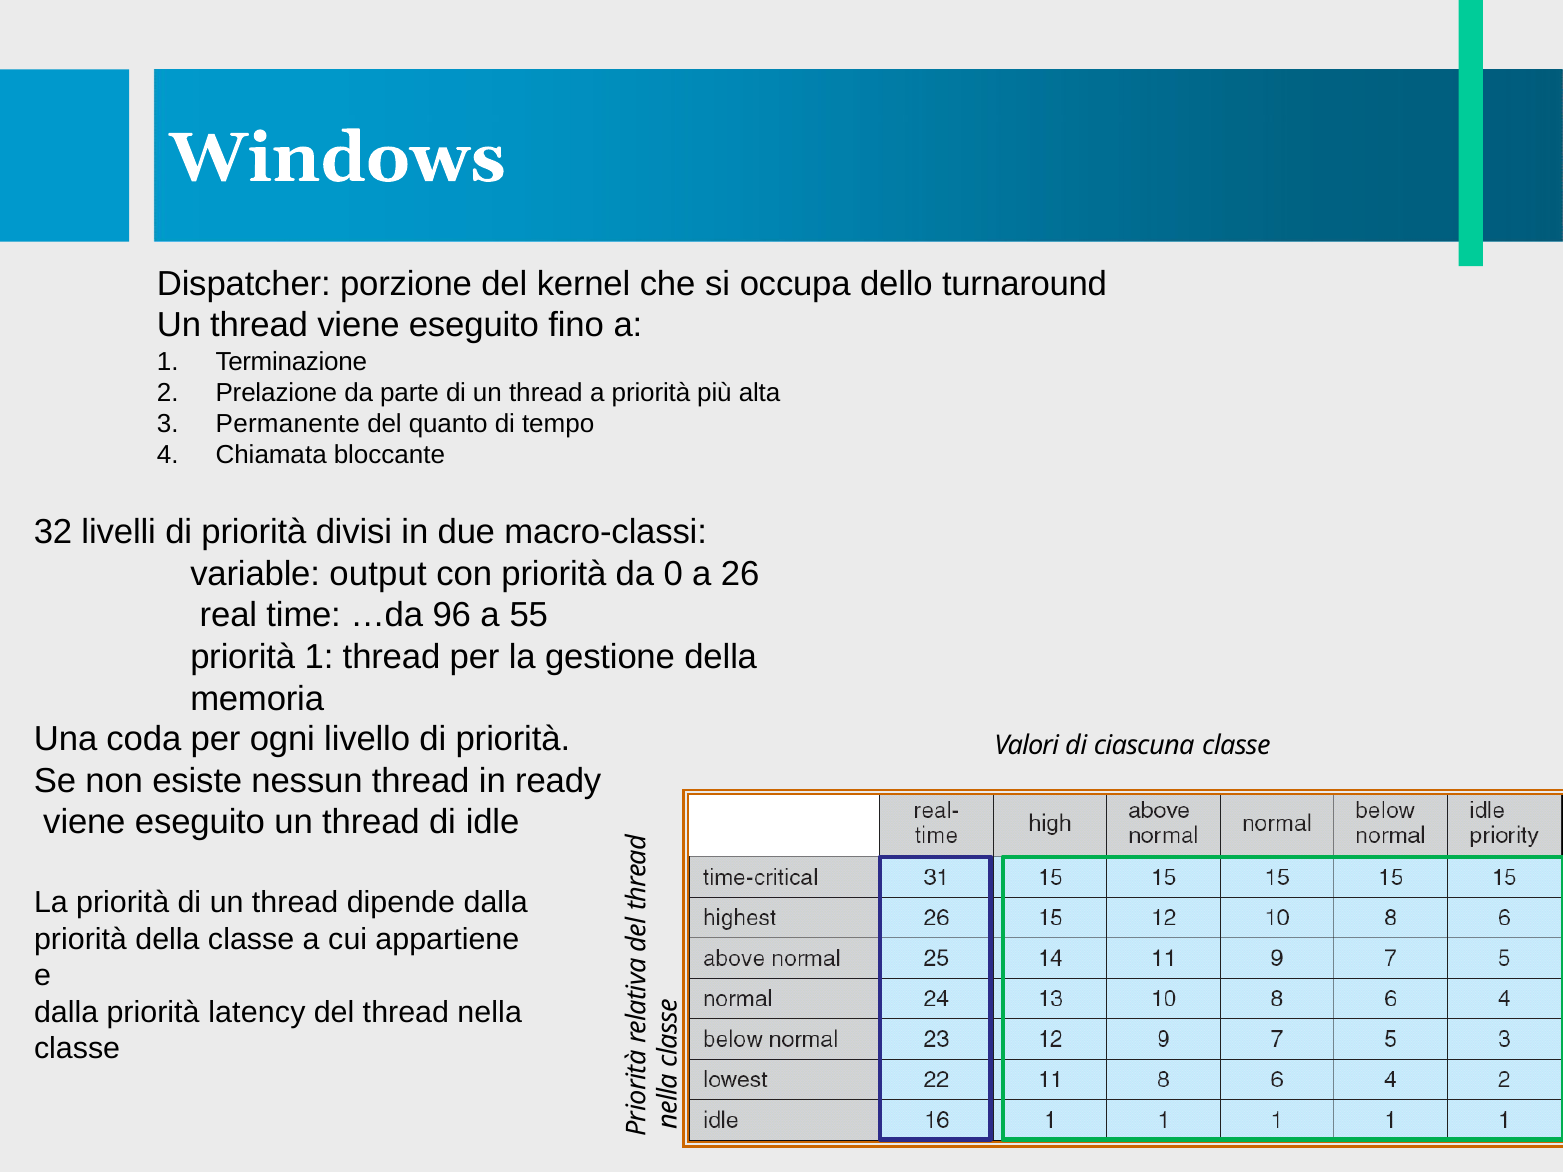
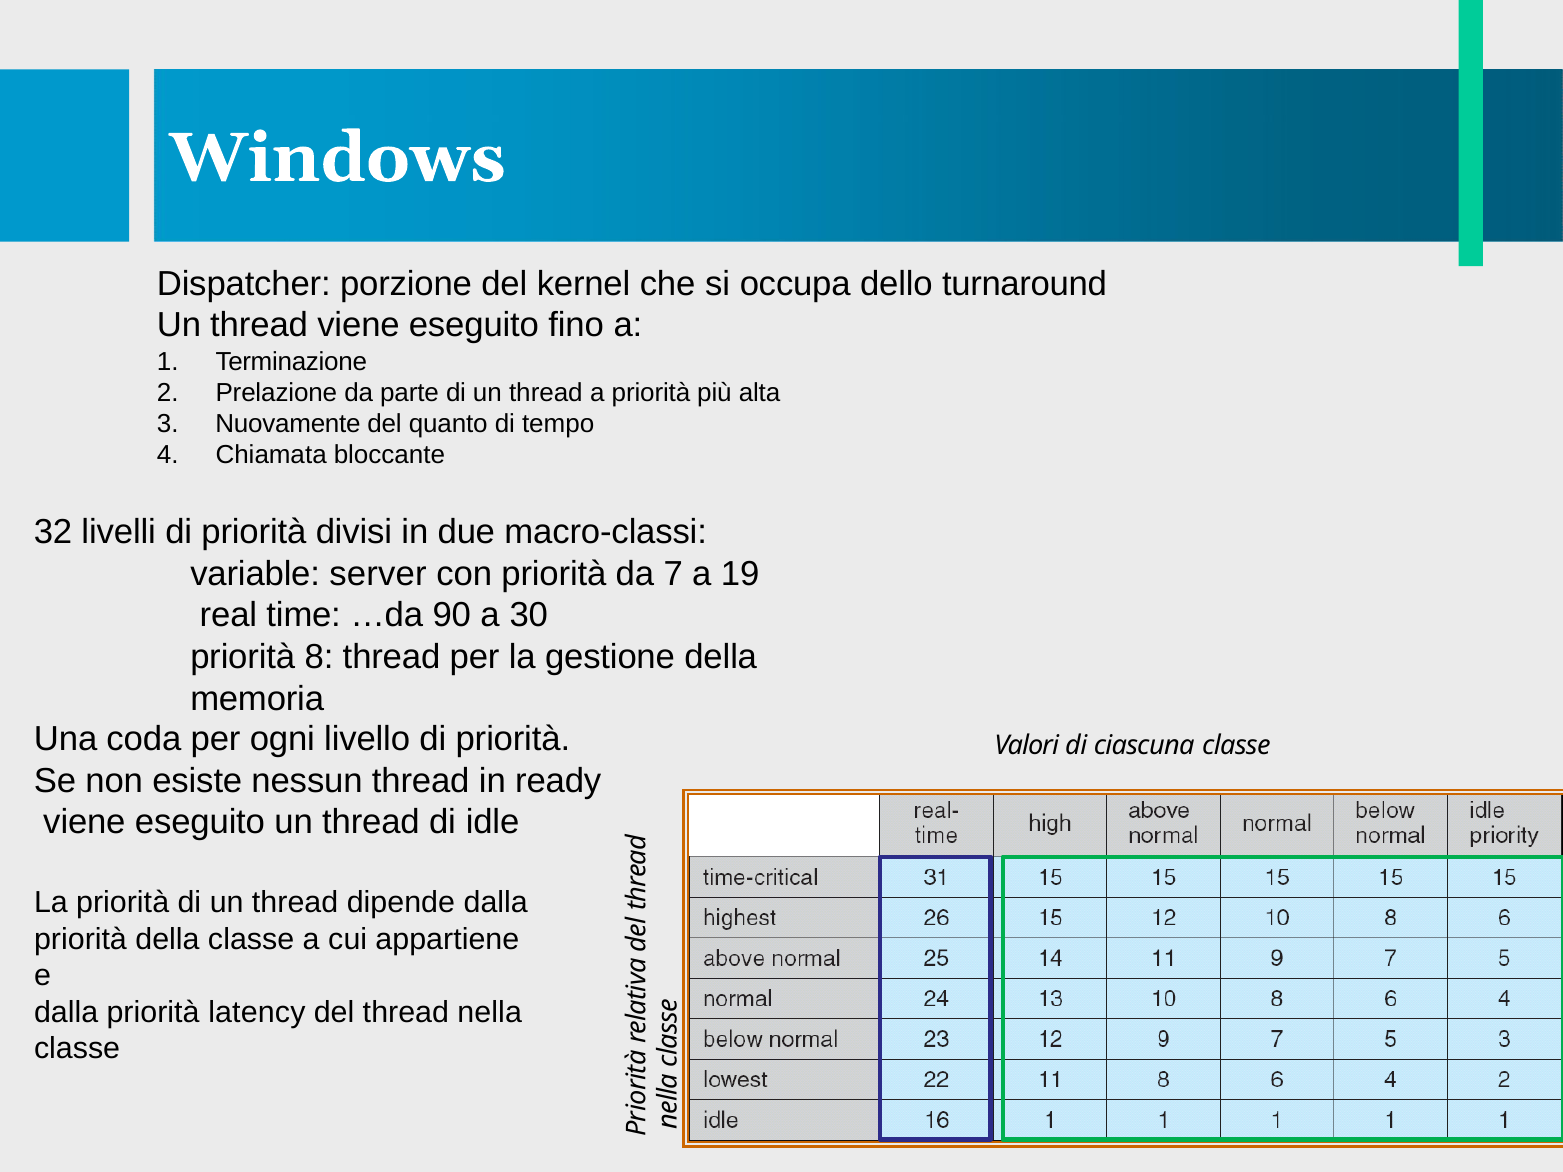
Permanente: Permanente -> Nuovamente (288, 424)
output: output -> server (378, 574)
0: 0 -> 7 (673, 574)
26: 26 -> 19 (740, 574)
96: 96 -> 90 (452, 616)
55: 55 -> 30 (529, 616)
priorità 1: 1 -> 8 (319, 657)
